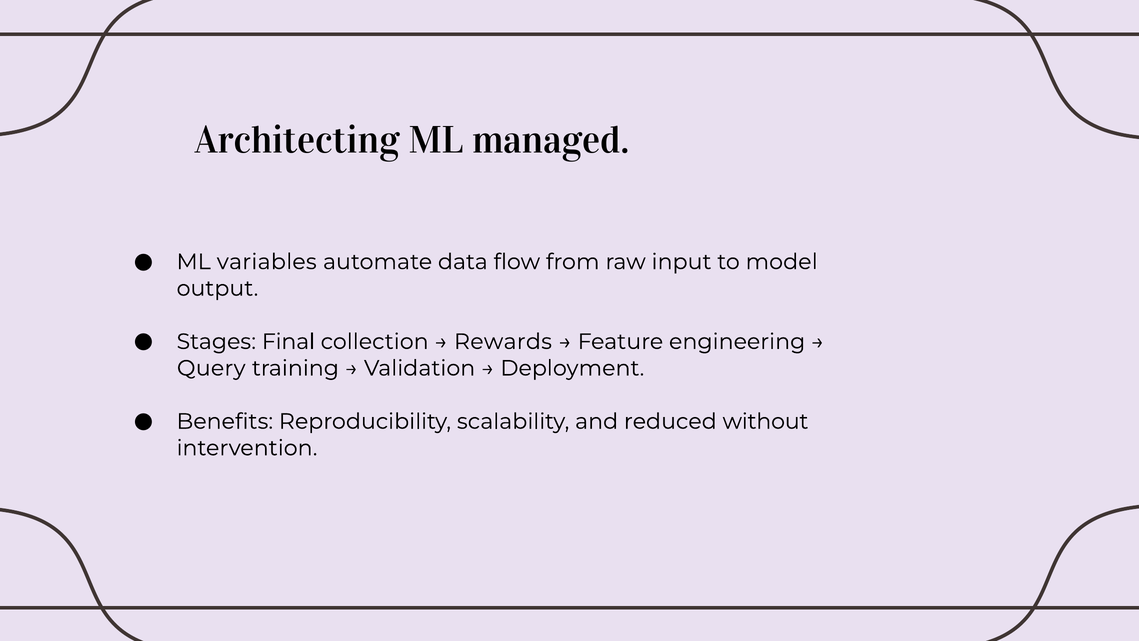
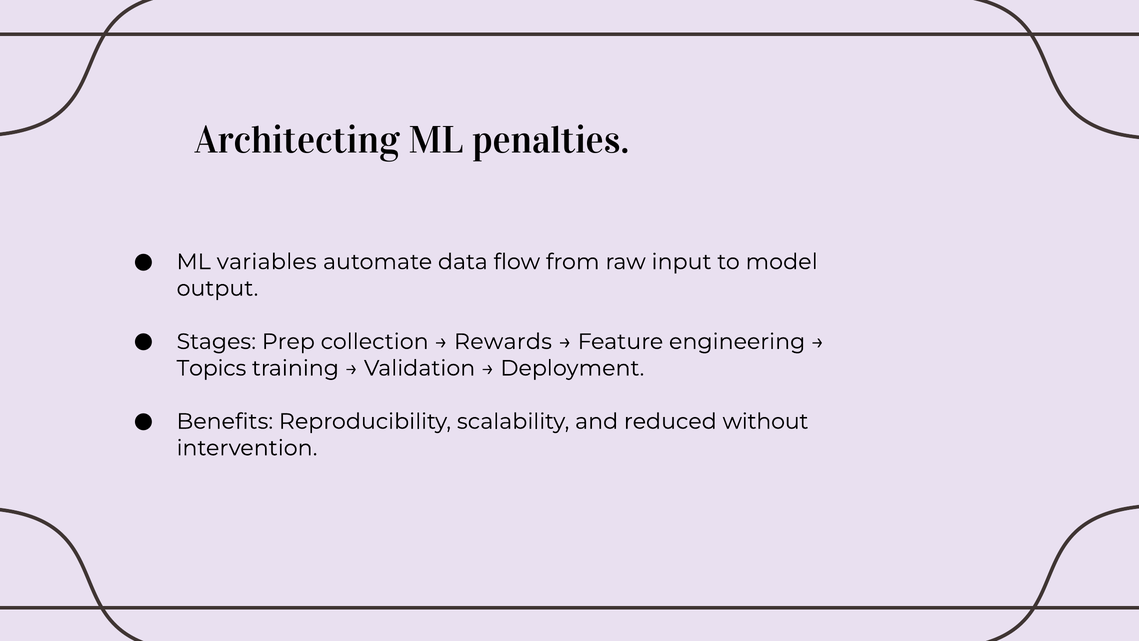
managed: managed -> penalties (551, 140)
Final: Final -> Prep (288, 341)
Query: Query -> Topics (211, 368)
